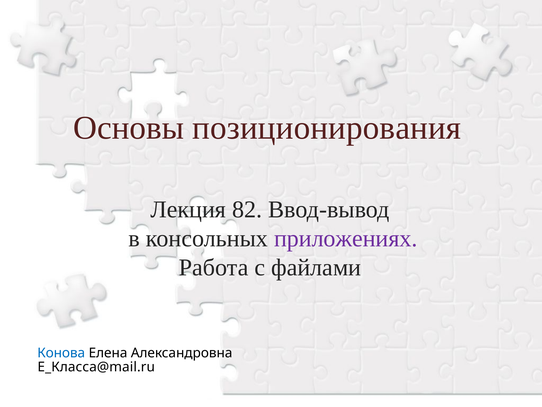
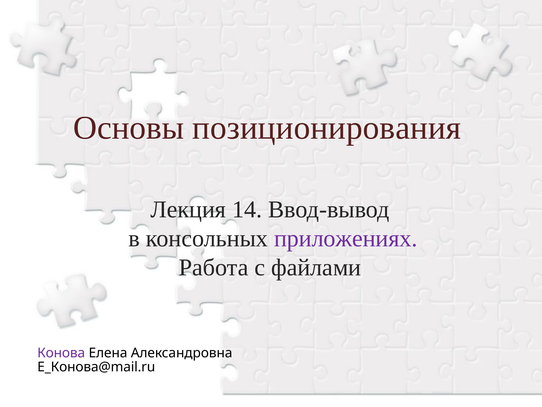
82: 82 -> 14 (247, 209)
Конова colour: blue -> purple (61, 353)
E_Класса@mail.ru: E_Класса@mail.ru -> E_Конова@mail.ru (96, 367)
